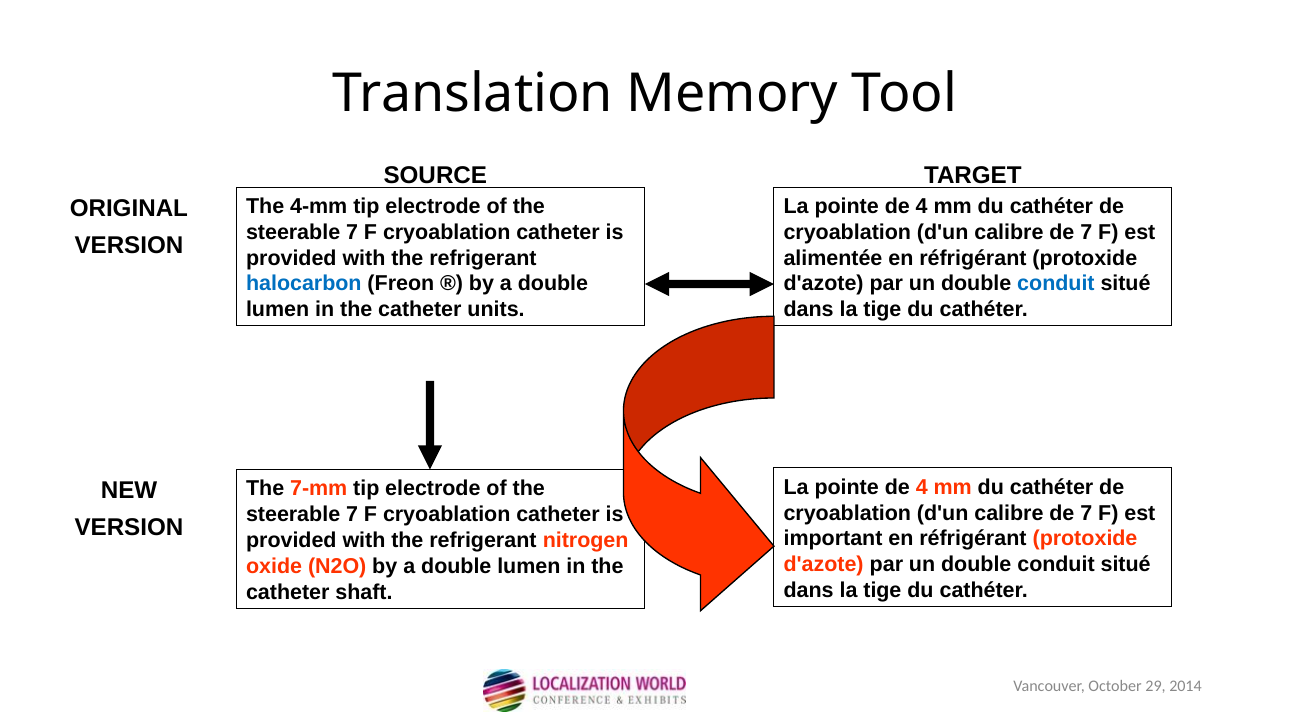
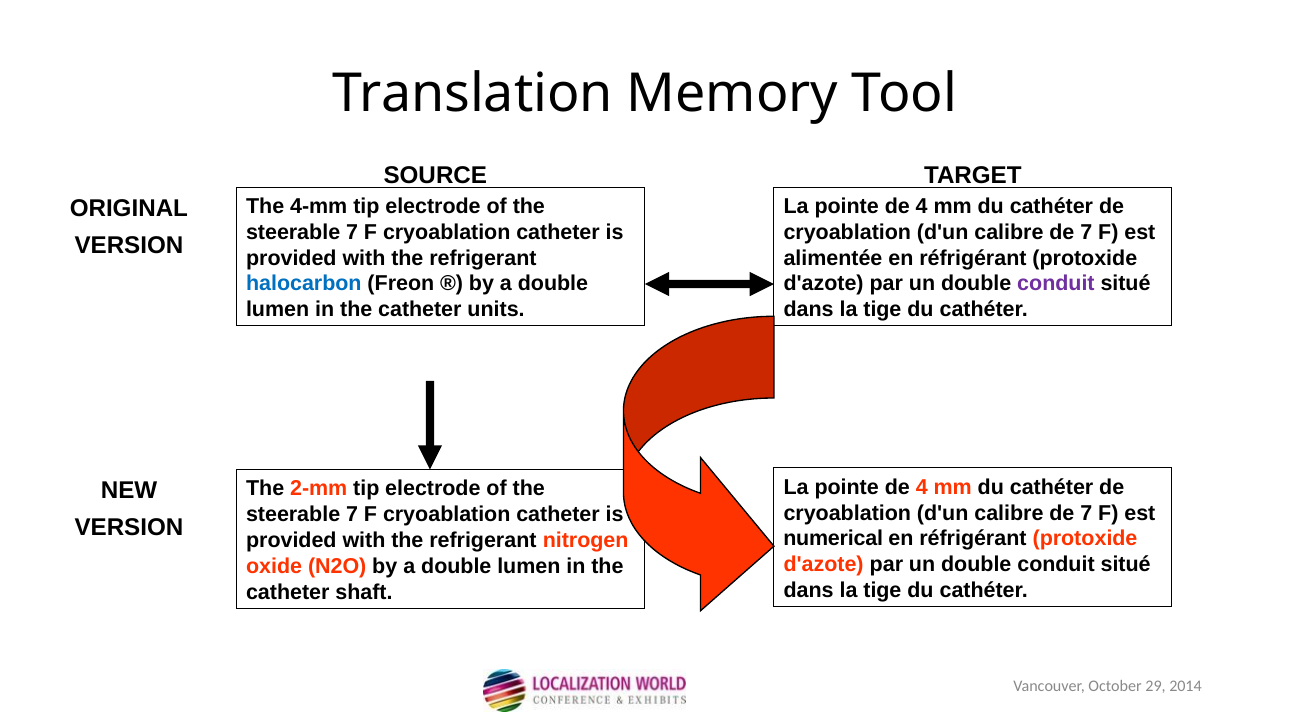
conduit colour: blue -> purple (1056, 284)
7-mm: 7-mm -> 2-mm (319, 489)
important: important -> numerical (833, 539)
